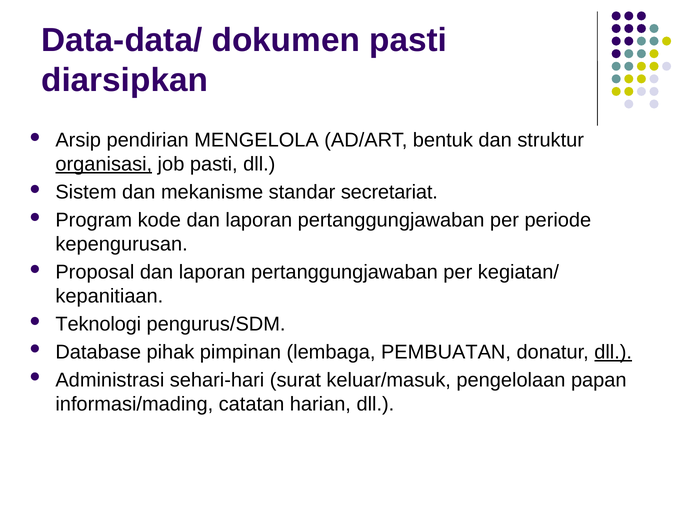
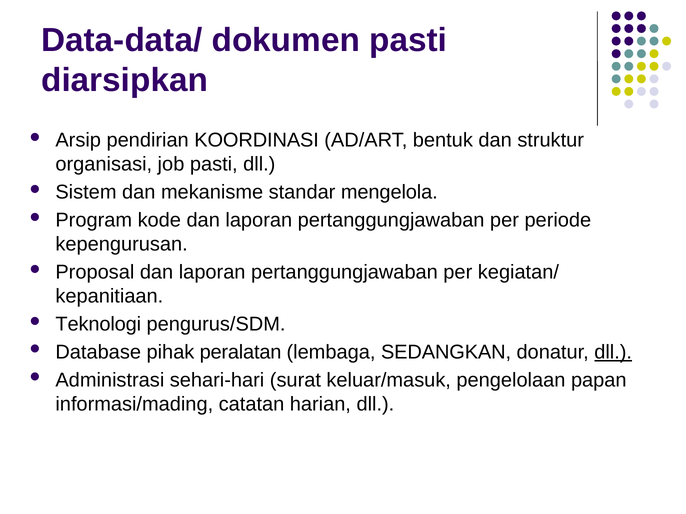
MENGELOLA: MENGELOLA -> KOORDINASI (257, 140)
organisasi underline: present -> none (104, 164)
secretariat: secretariat -> mengelola (389, 192)
pimpinan: pimpinan -> peralatan (241, 352)
PEMBUATAN: PEMBUATAN -> SEDANGKAN (446, 352)
